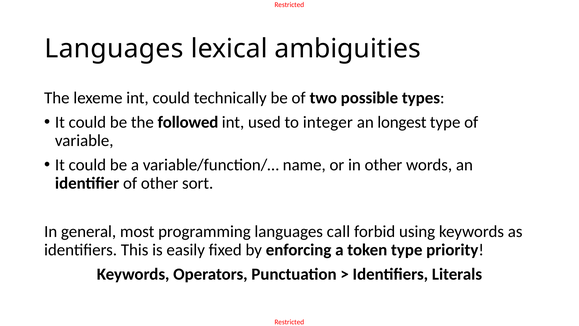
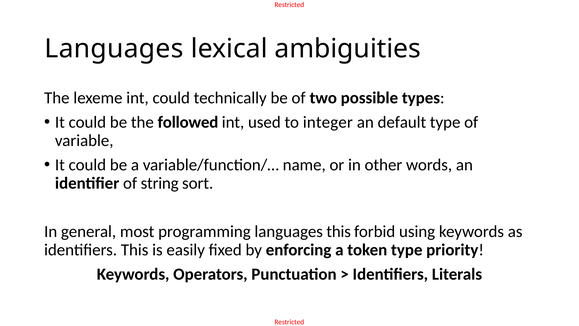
longest: longest -> default (402, 122)
of other: other -> string (160, 183)
languages call: call -> this (339, 231)
